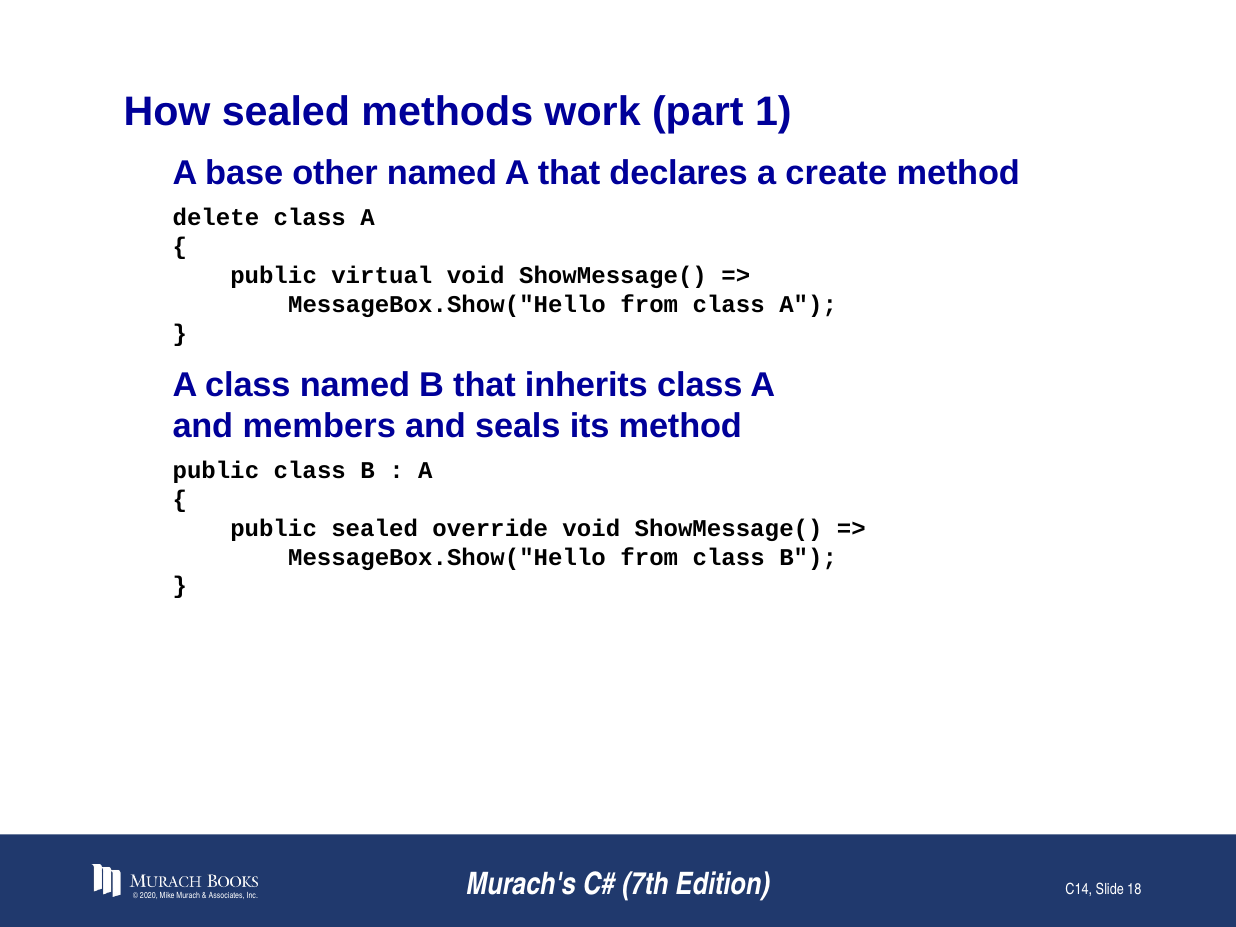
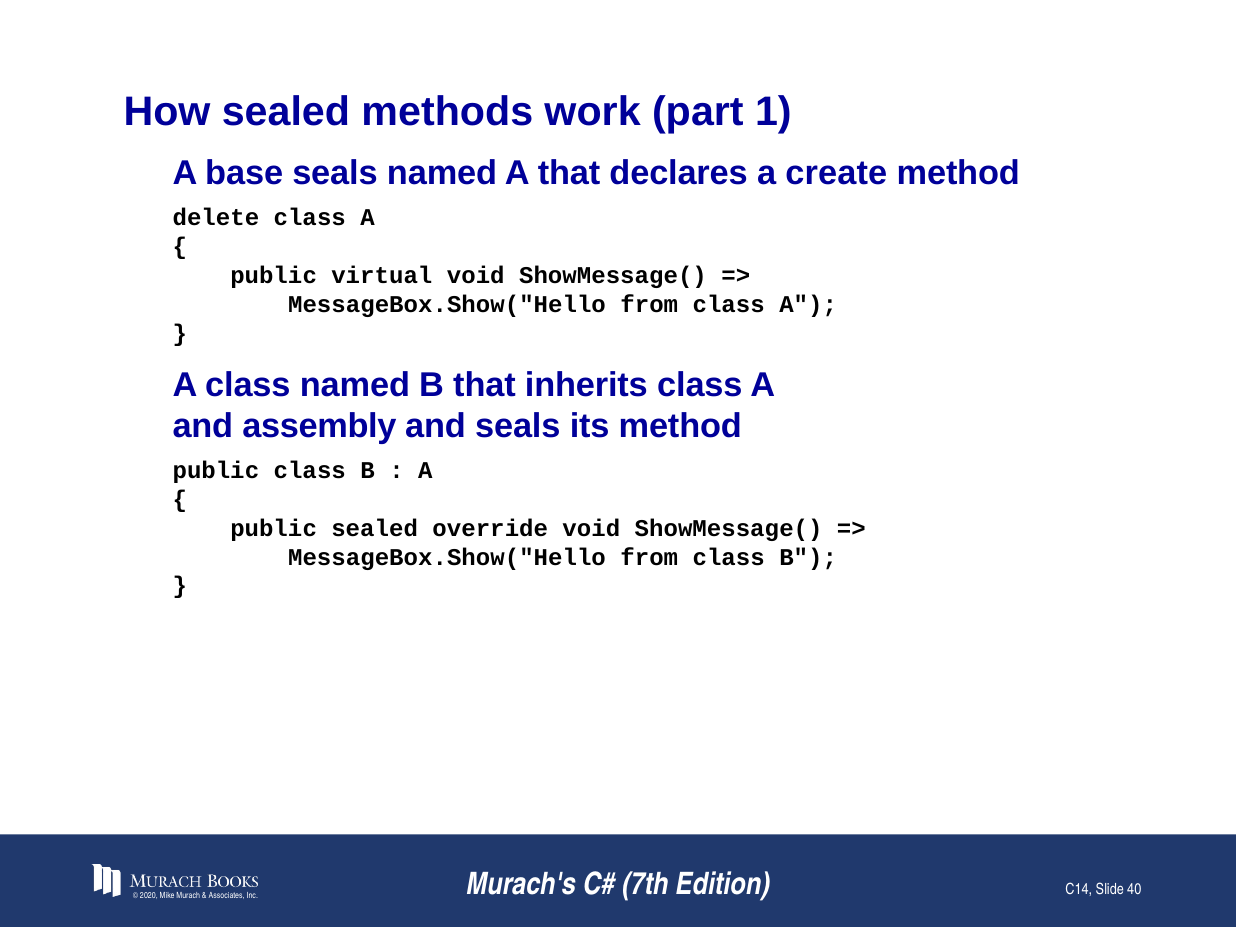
base other: other -> seals (335, 173)
members: members -> assembly (319, 426)
18: 18 -> 40 (1134, 889)
